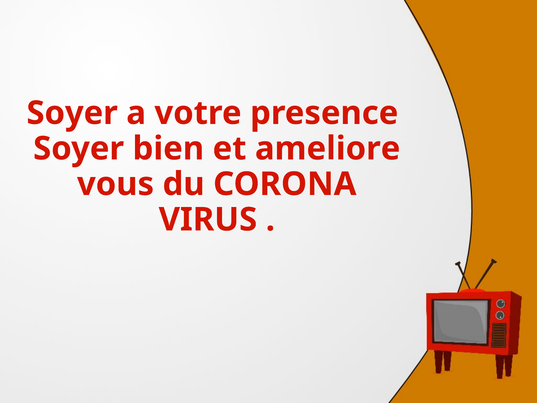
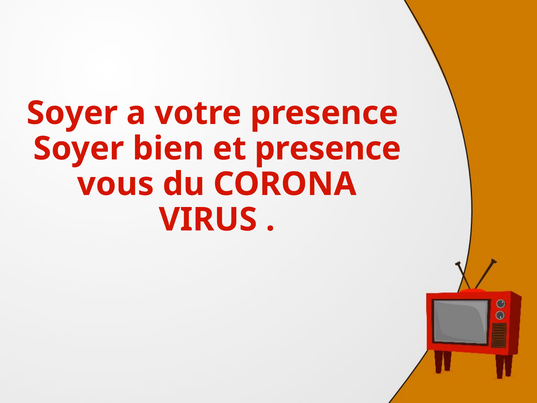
et ameliore: ameliore -> presence (328, 149)
